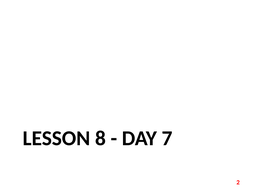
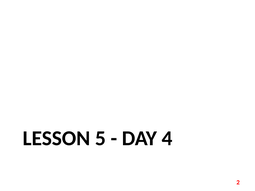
8: 8 -> 5 (100, 138)
7: 7 -> 4 (167, 138)
